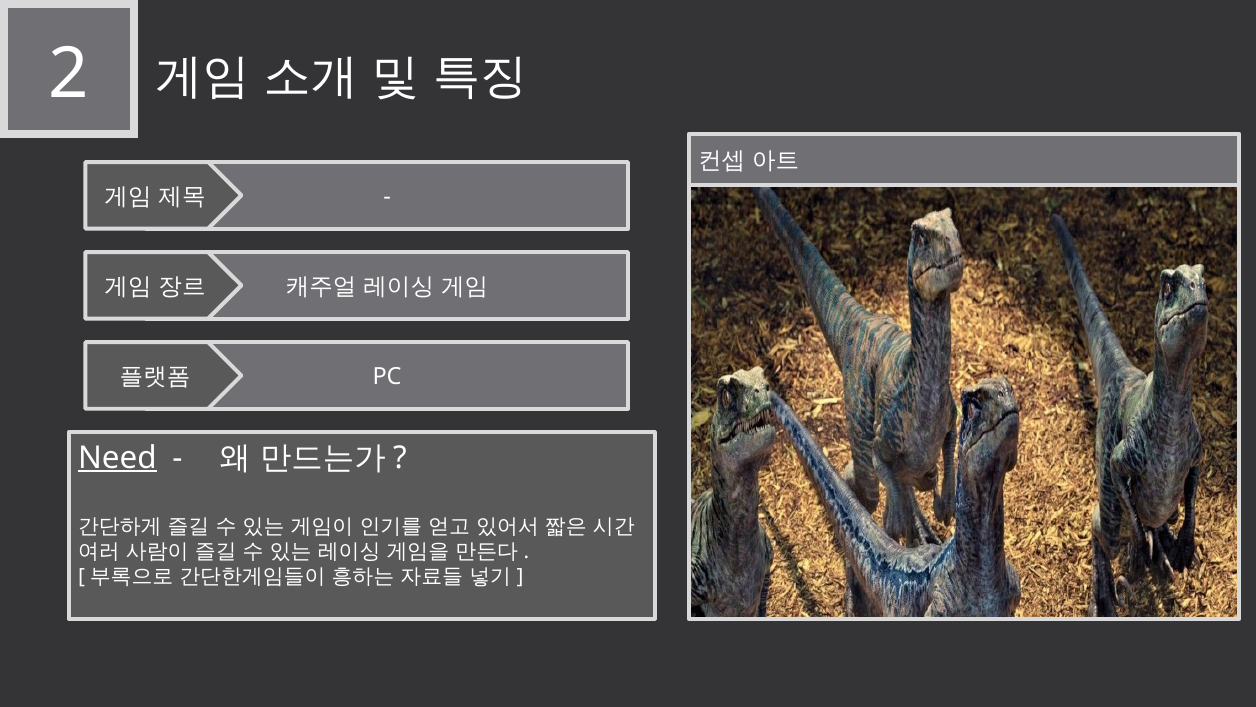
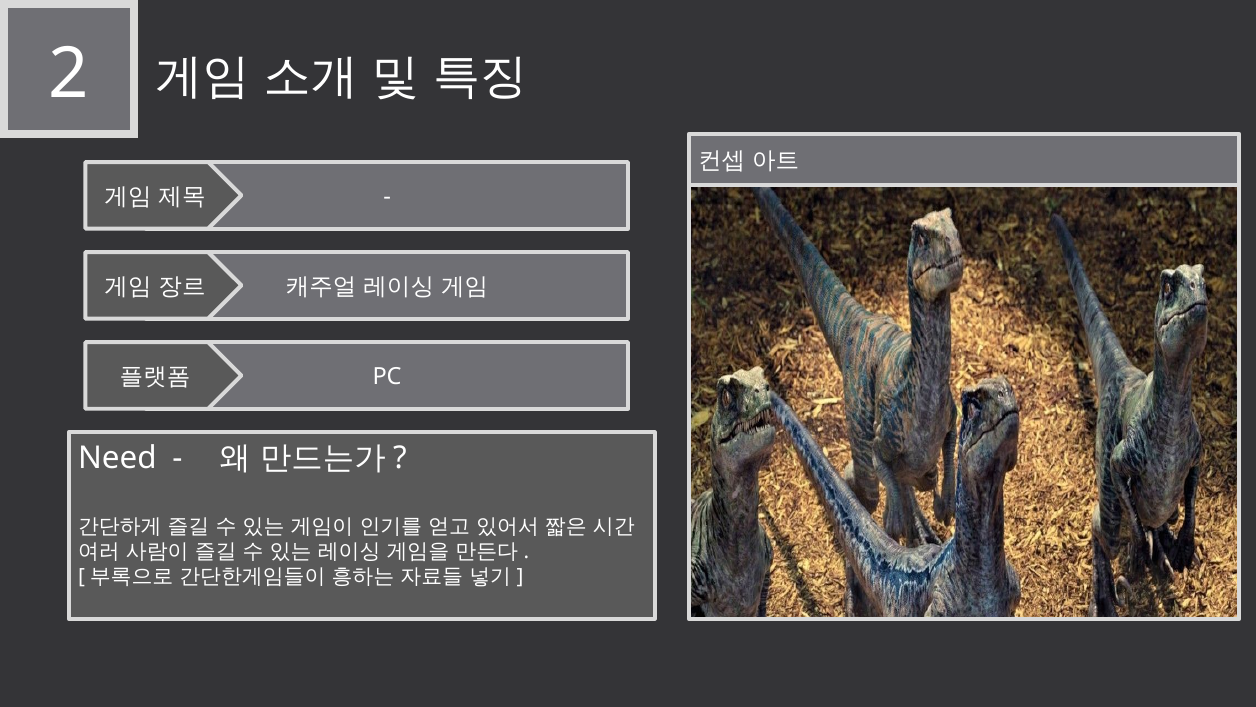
Need underline: present -> none (117, 458)
